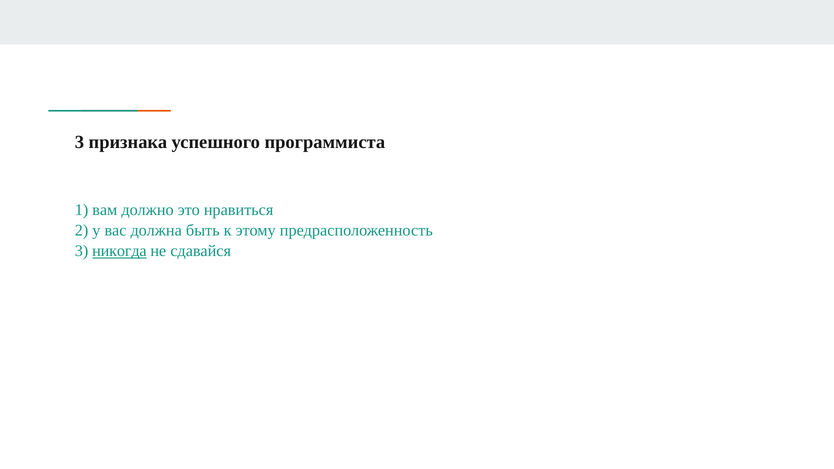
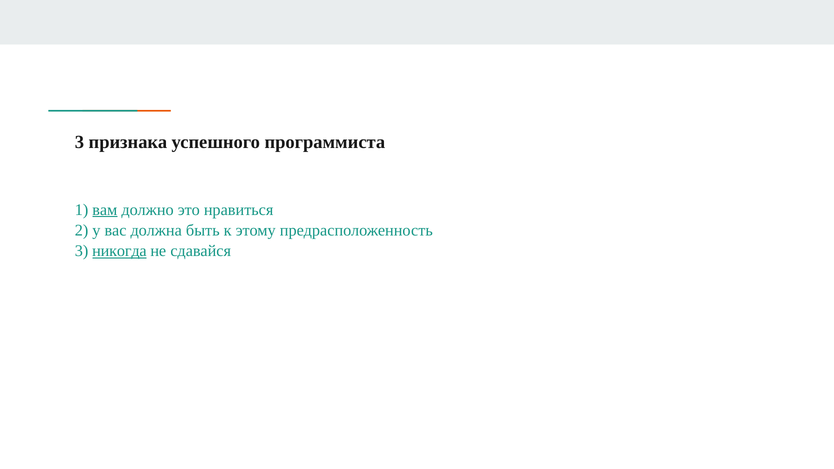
вам underline: none -> present (105, 210)
